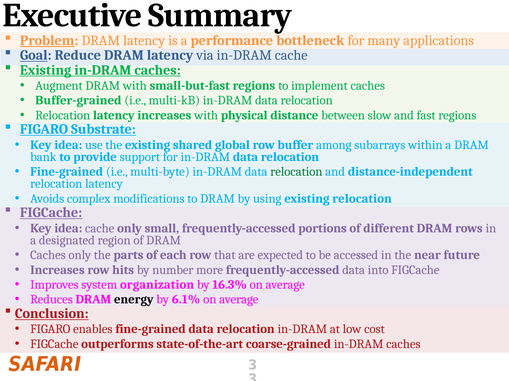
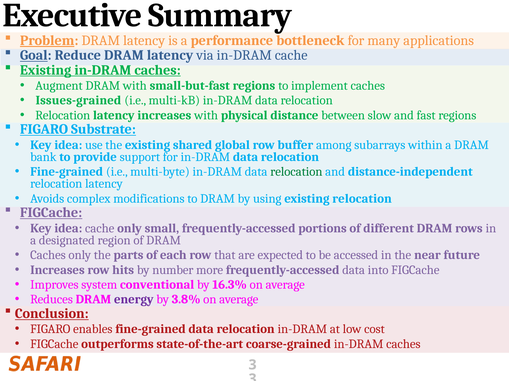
Buffer-grained: Buffer-grained -> Issues-grained (78, 101)
organization: organization -> conventional (157, 285)
energy colour: black -> purple (134, 300)
6.1%: 6.1% -> 3.8% (186, 300)
